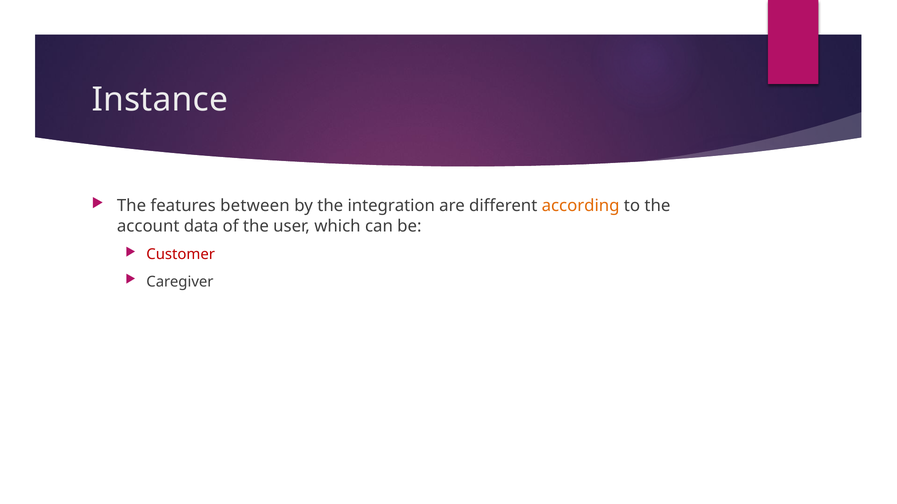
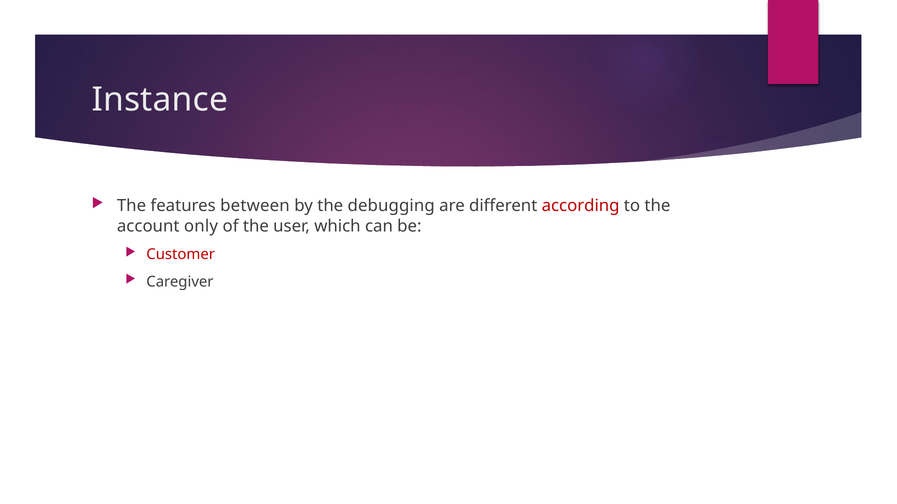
integration: integration -> debugging (391, 206)
according colour: orange -> red (581, 206)
data: data -> only (201, 226)
